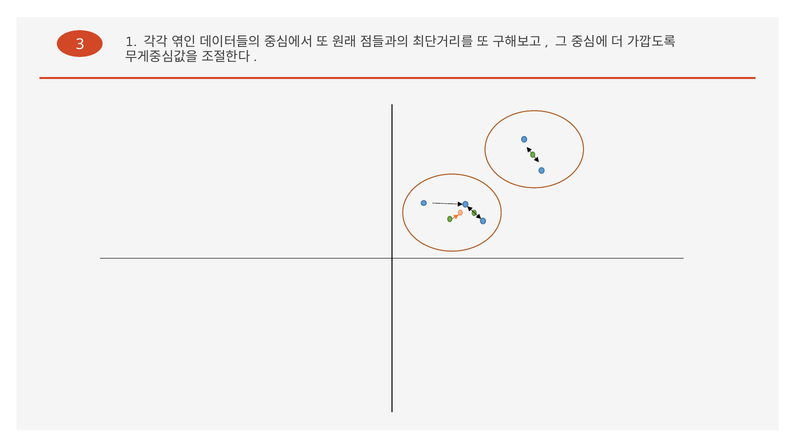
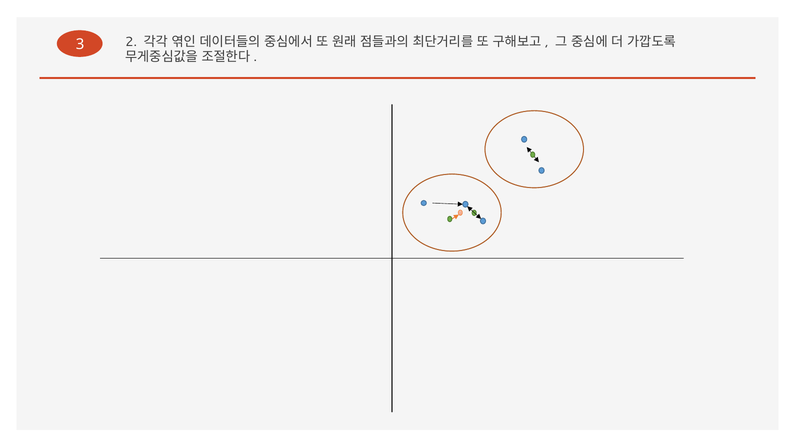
1: 1 -> 2 (131, 42)
